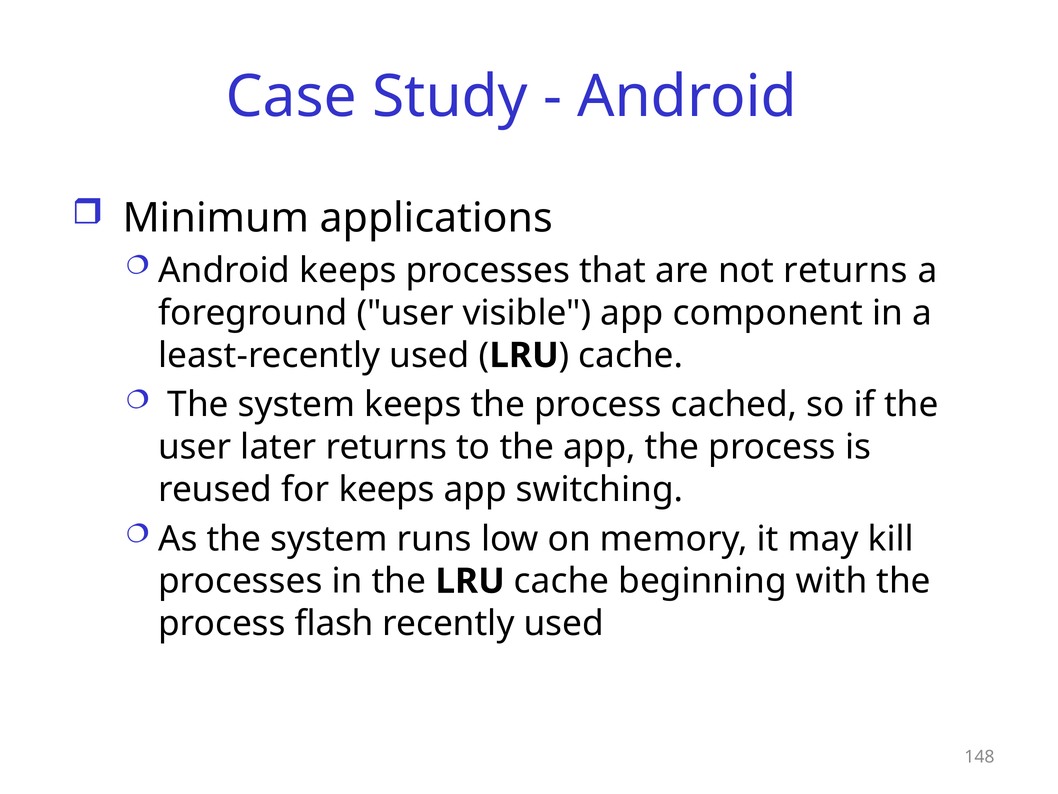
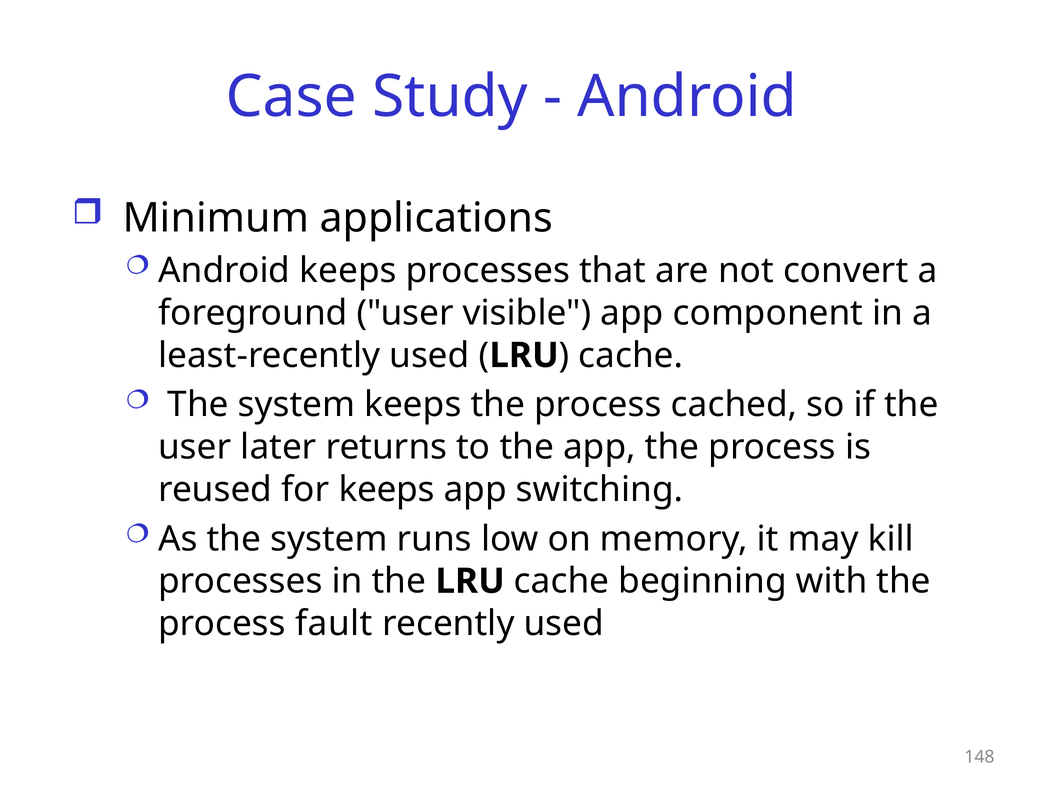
not returns: returns -> convert (846, 271)
flash: flash -> fault (334, 623)
